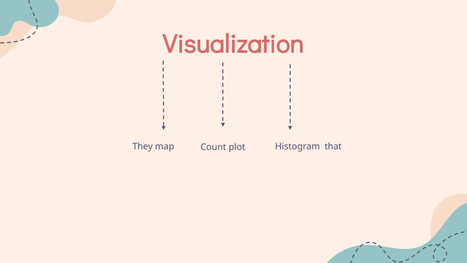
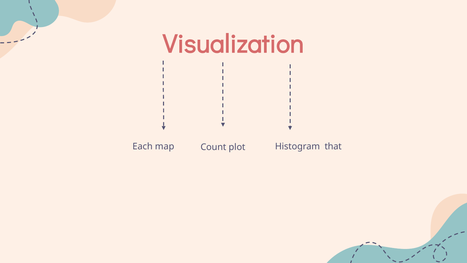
They: They -> Each (143, 146)
